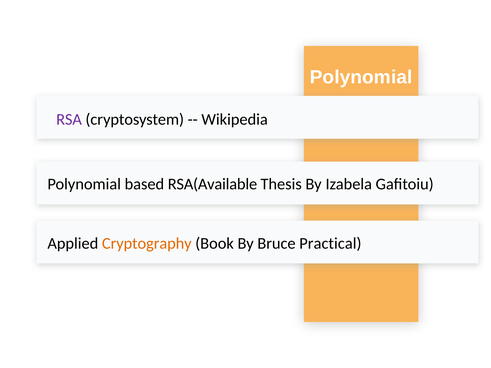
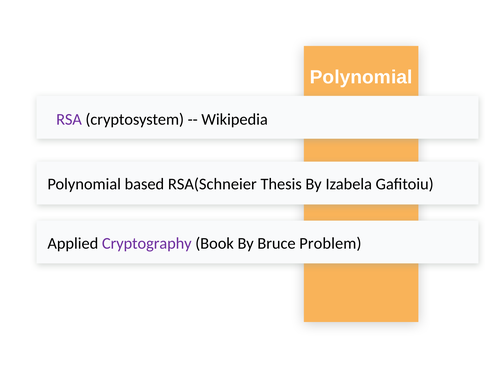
RSA(Available: RSA(Available -> RSA(Schneier (212, 184)
Cryptography colour: orange -> purple (147, 244)
Practical: Practical -> Problem (330, 244)
